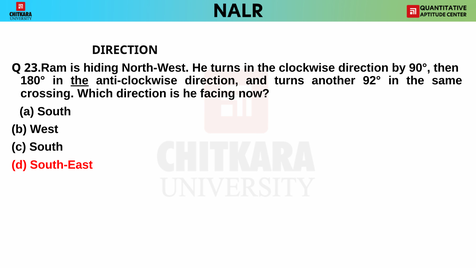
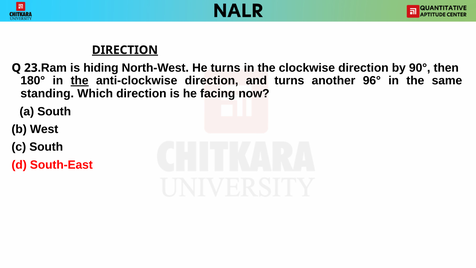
DIRECTION underline: none -> present (125, 50)
92°: 92° -> 96° (372, 81)
crossing: crossing -> standing (47, 94)
